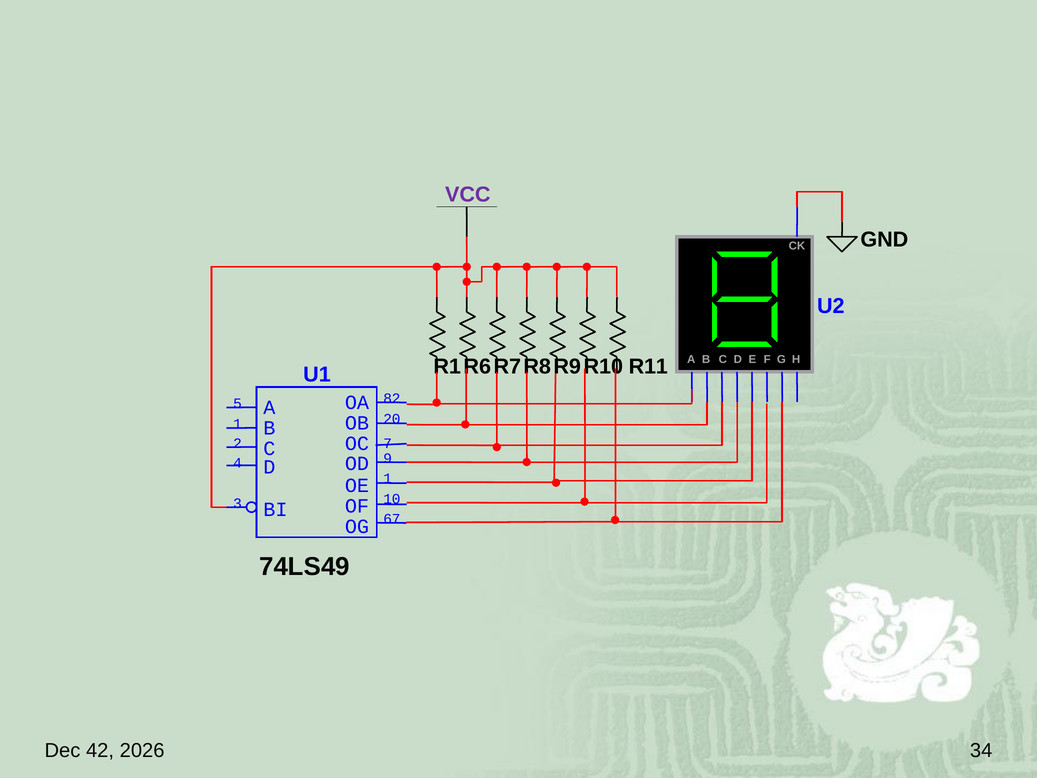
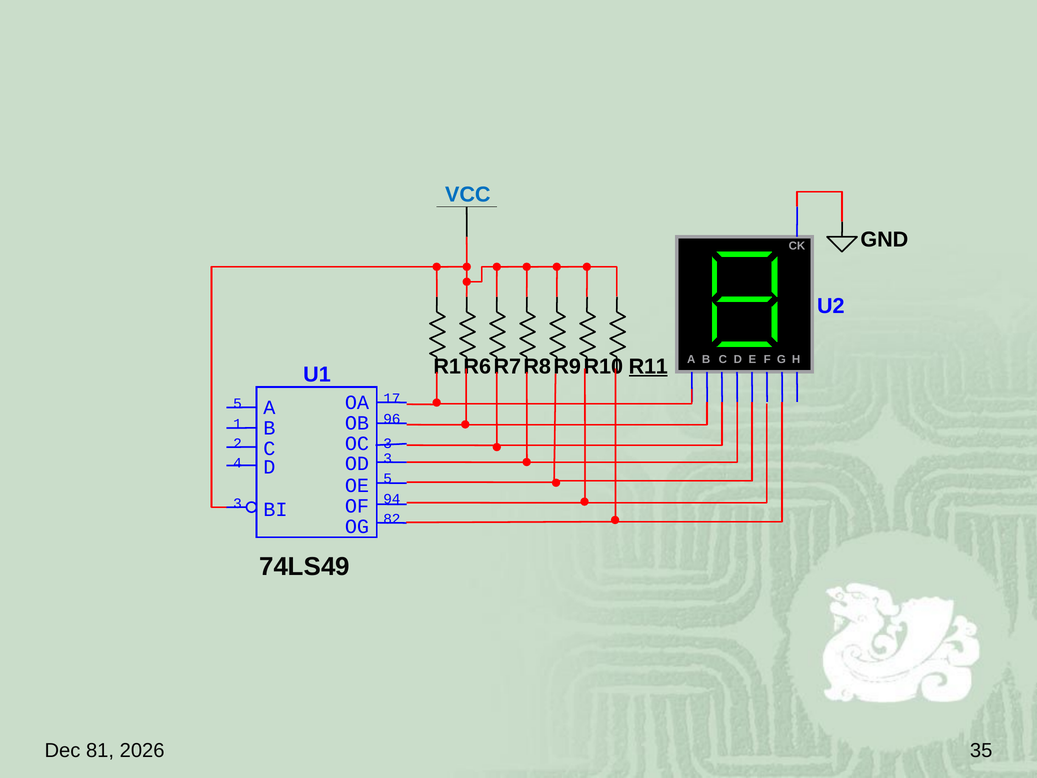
VCC colour: purple -> blue (468, 195)
R11 underline: none -> present (648, 366)
82: 82 -> 17 (392, 398)
20: 20 -> 96 (392, 419)
OC 7: 7 -> 3 (388, 443)
OD 9: 9 -> 3 (388, 458)
OE 1: 1 -> 5 (388, 478)
10: 10 -> 94 (392, 499)
67: 67 -> 82 (392, 519)
42: 42 -> 81 (100, 751)
34: 34 -> 35 (981, 751)
